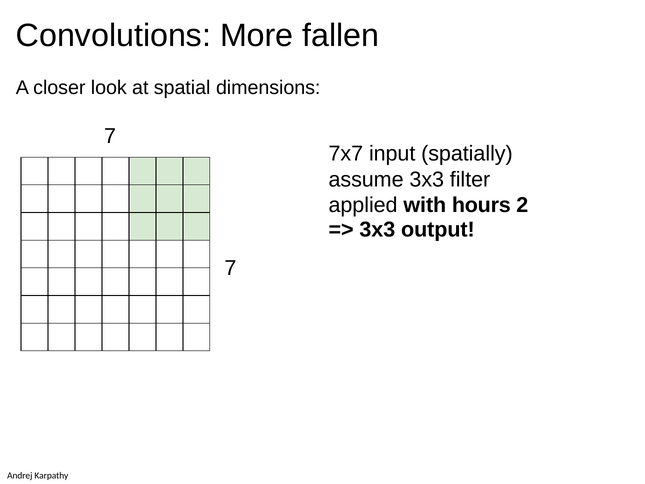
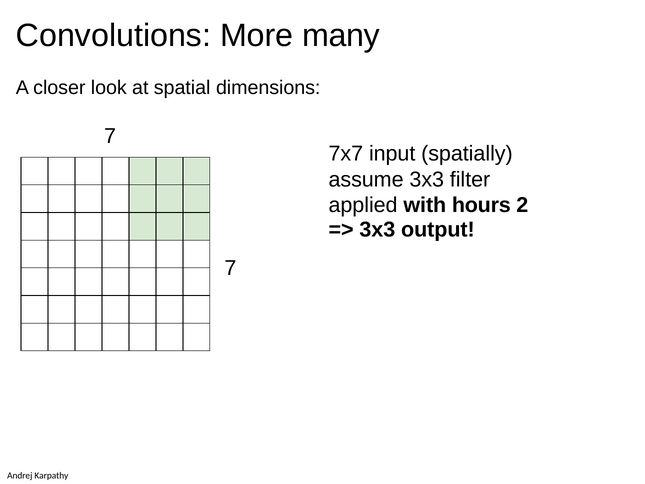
fallen: fallen -> many (341, 36)
